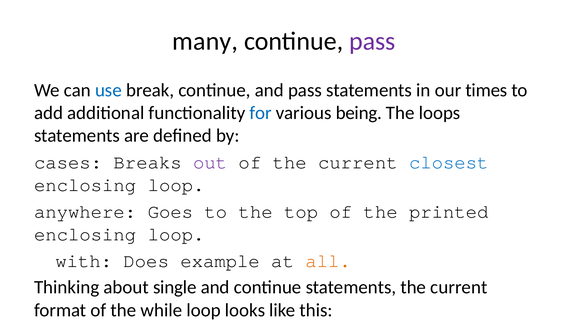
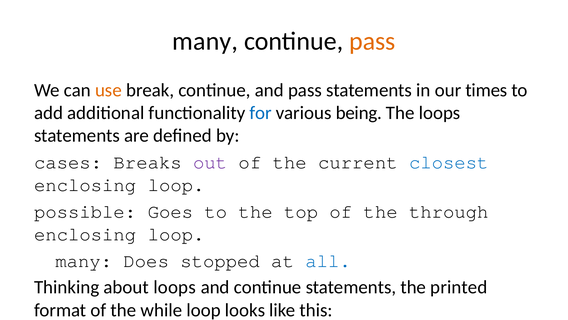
pass colour: purple -> orange (372, 41)
use colour: blue -> orange (108, 90)
anywhere: anywhere -> possible (85, 211)
the printed: printed -> through (449, 211)
with: with -> many (84, 260)
Does example: example -> stopped (220, 260)
all colour: orange -> blue (328, 260)
about single: single -> loops (175, 287)
statements the current: current -> printed (459, 287)
